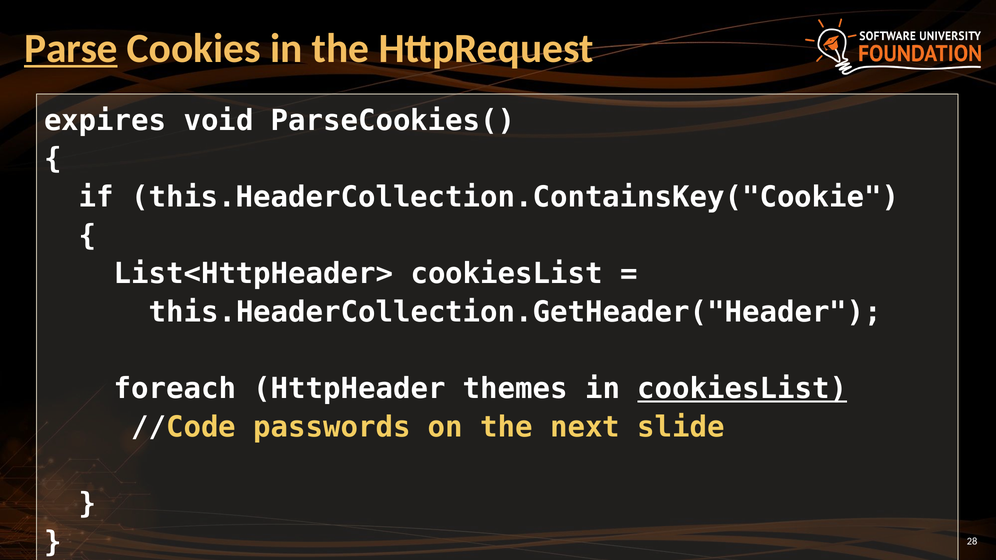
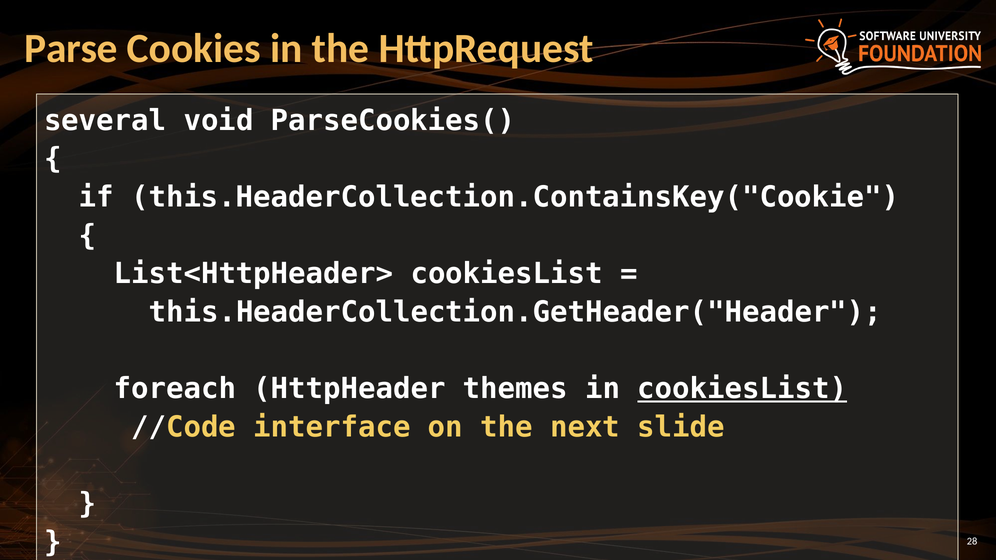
Parse underline: present -> none (71, 48)
expires: expires -> several (105, 121)
passwords: passwords -> interface (332, 428)
